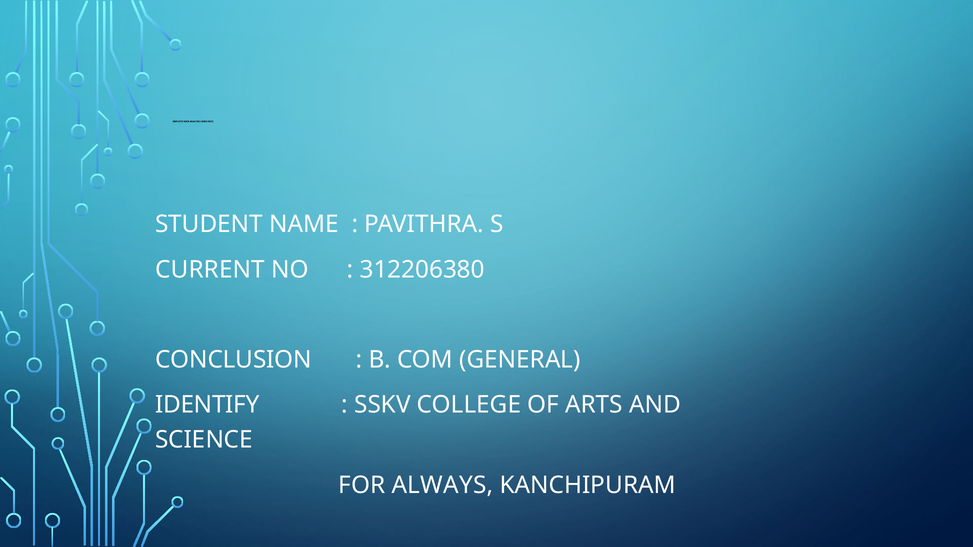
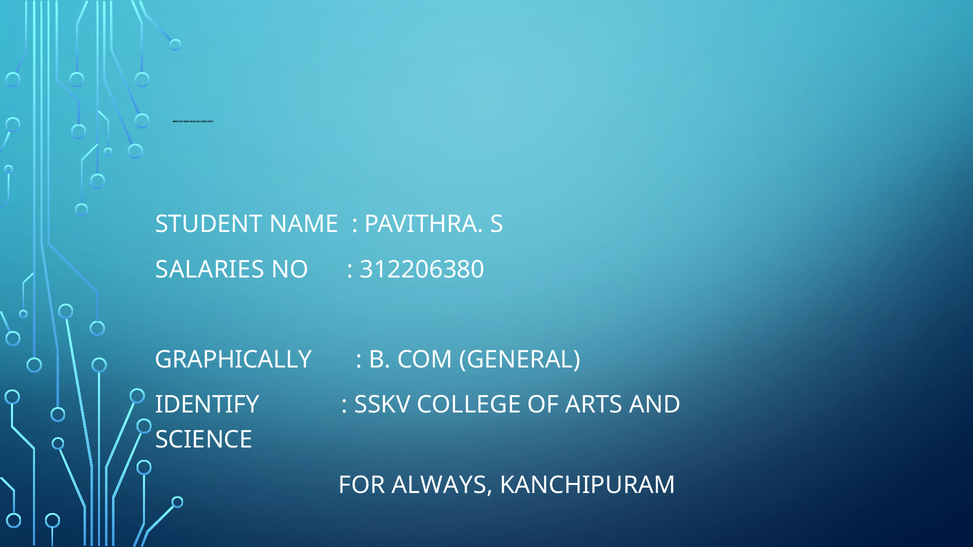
CURRENT: CURRENT -> SALARIES (210, 270)
CONCLUSION: CONCLUSION -> GRAPHICALLY (233, 360)
